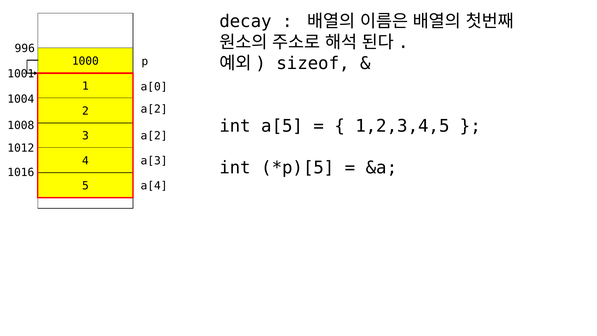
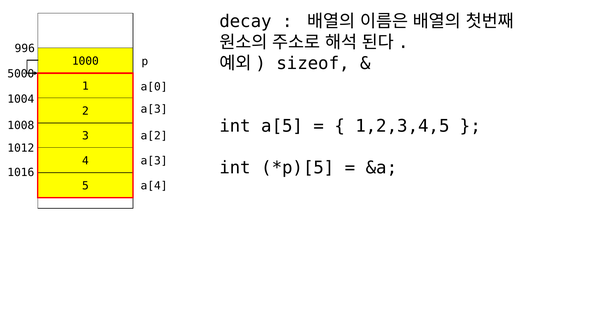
1001: 1001 -> 5000 (21, 74)
a[2: a[2 -> a[3 (154, 109)
